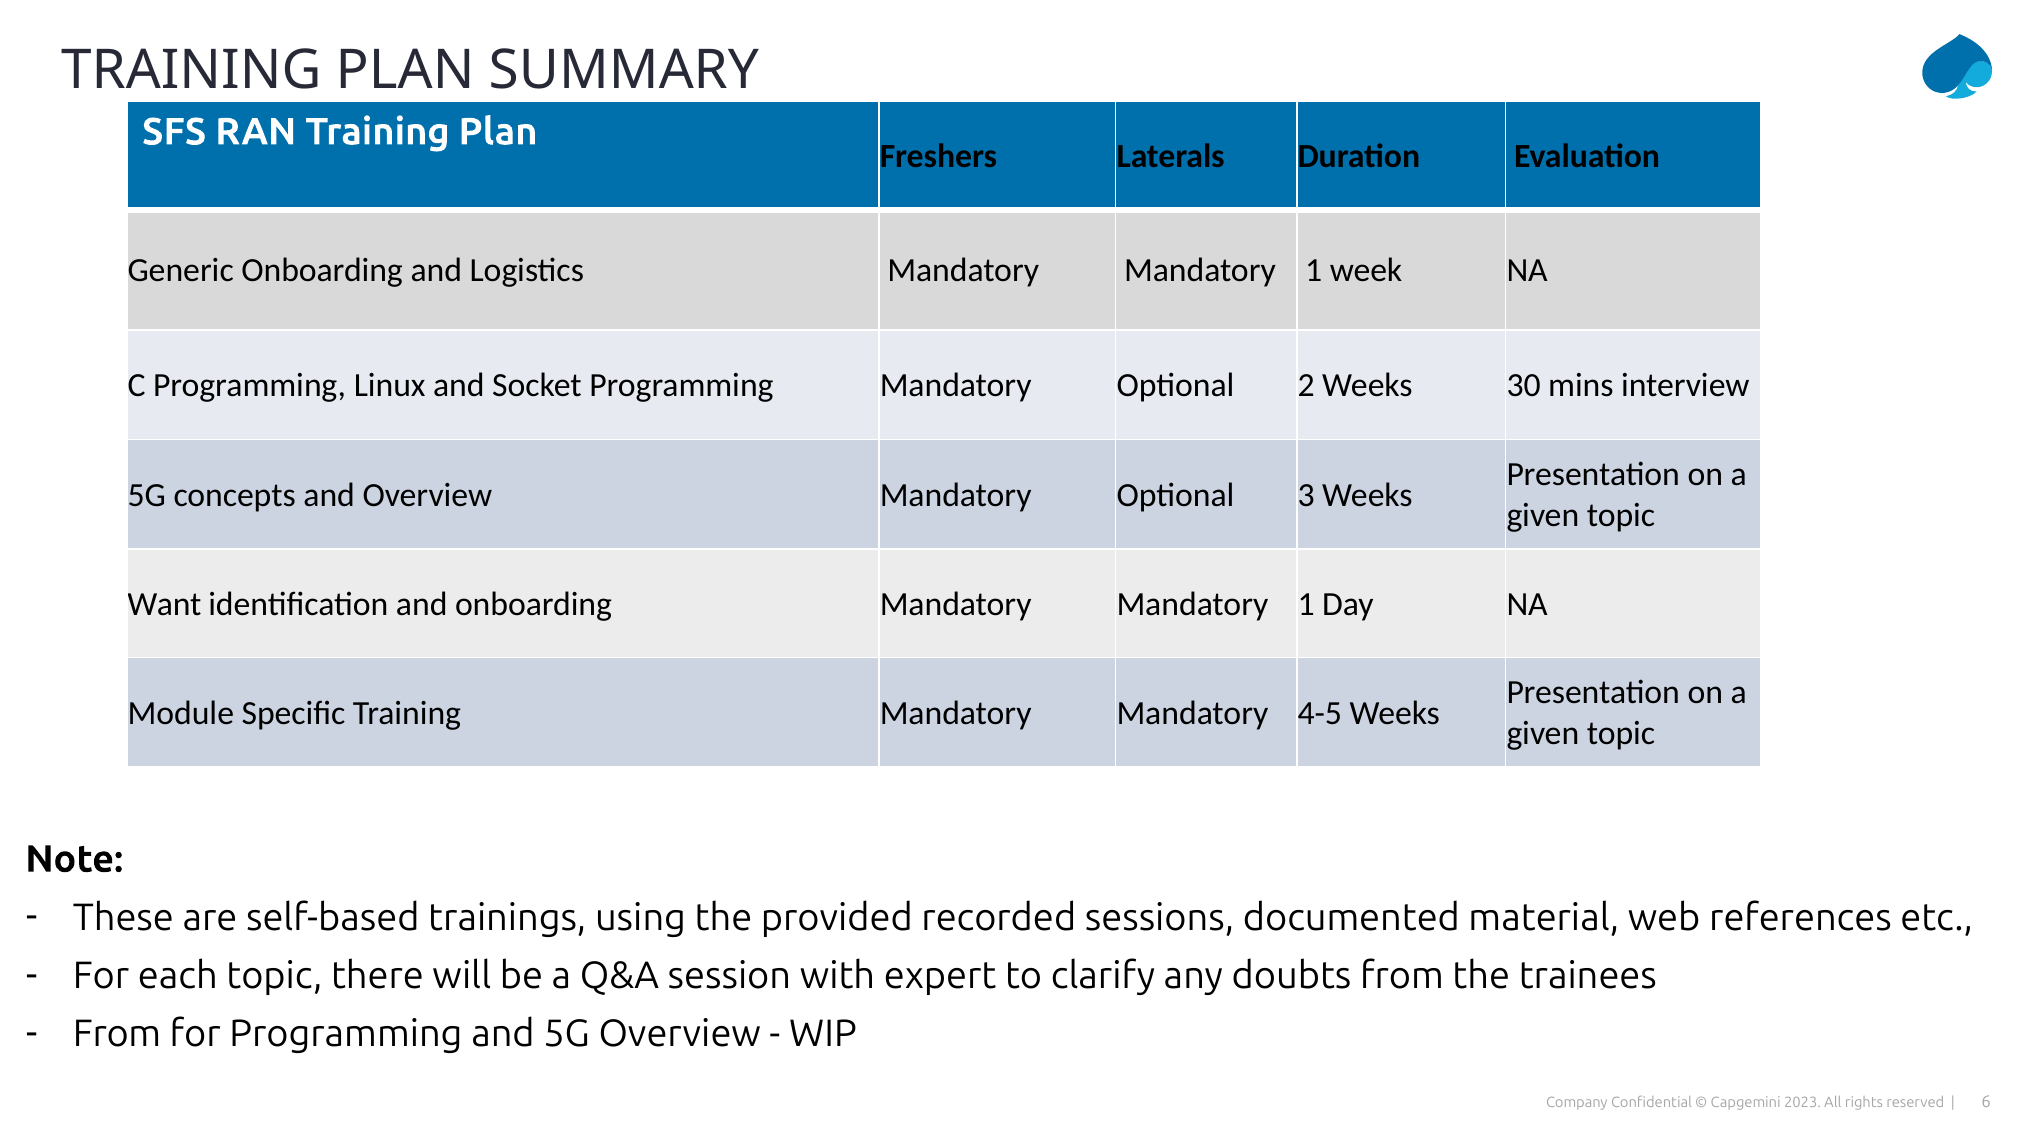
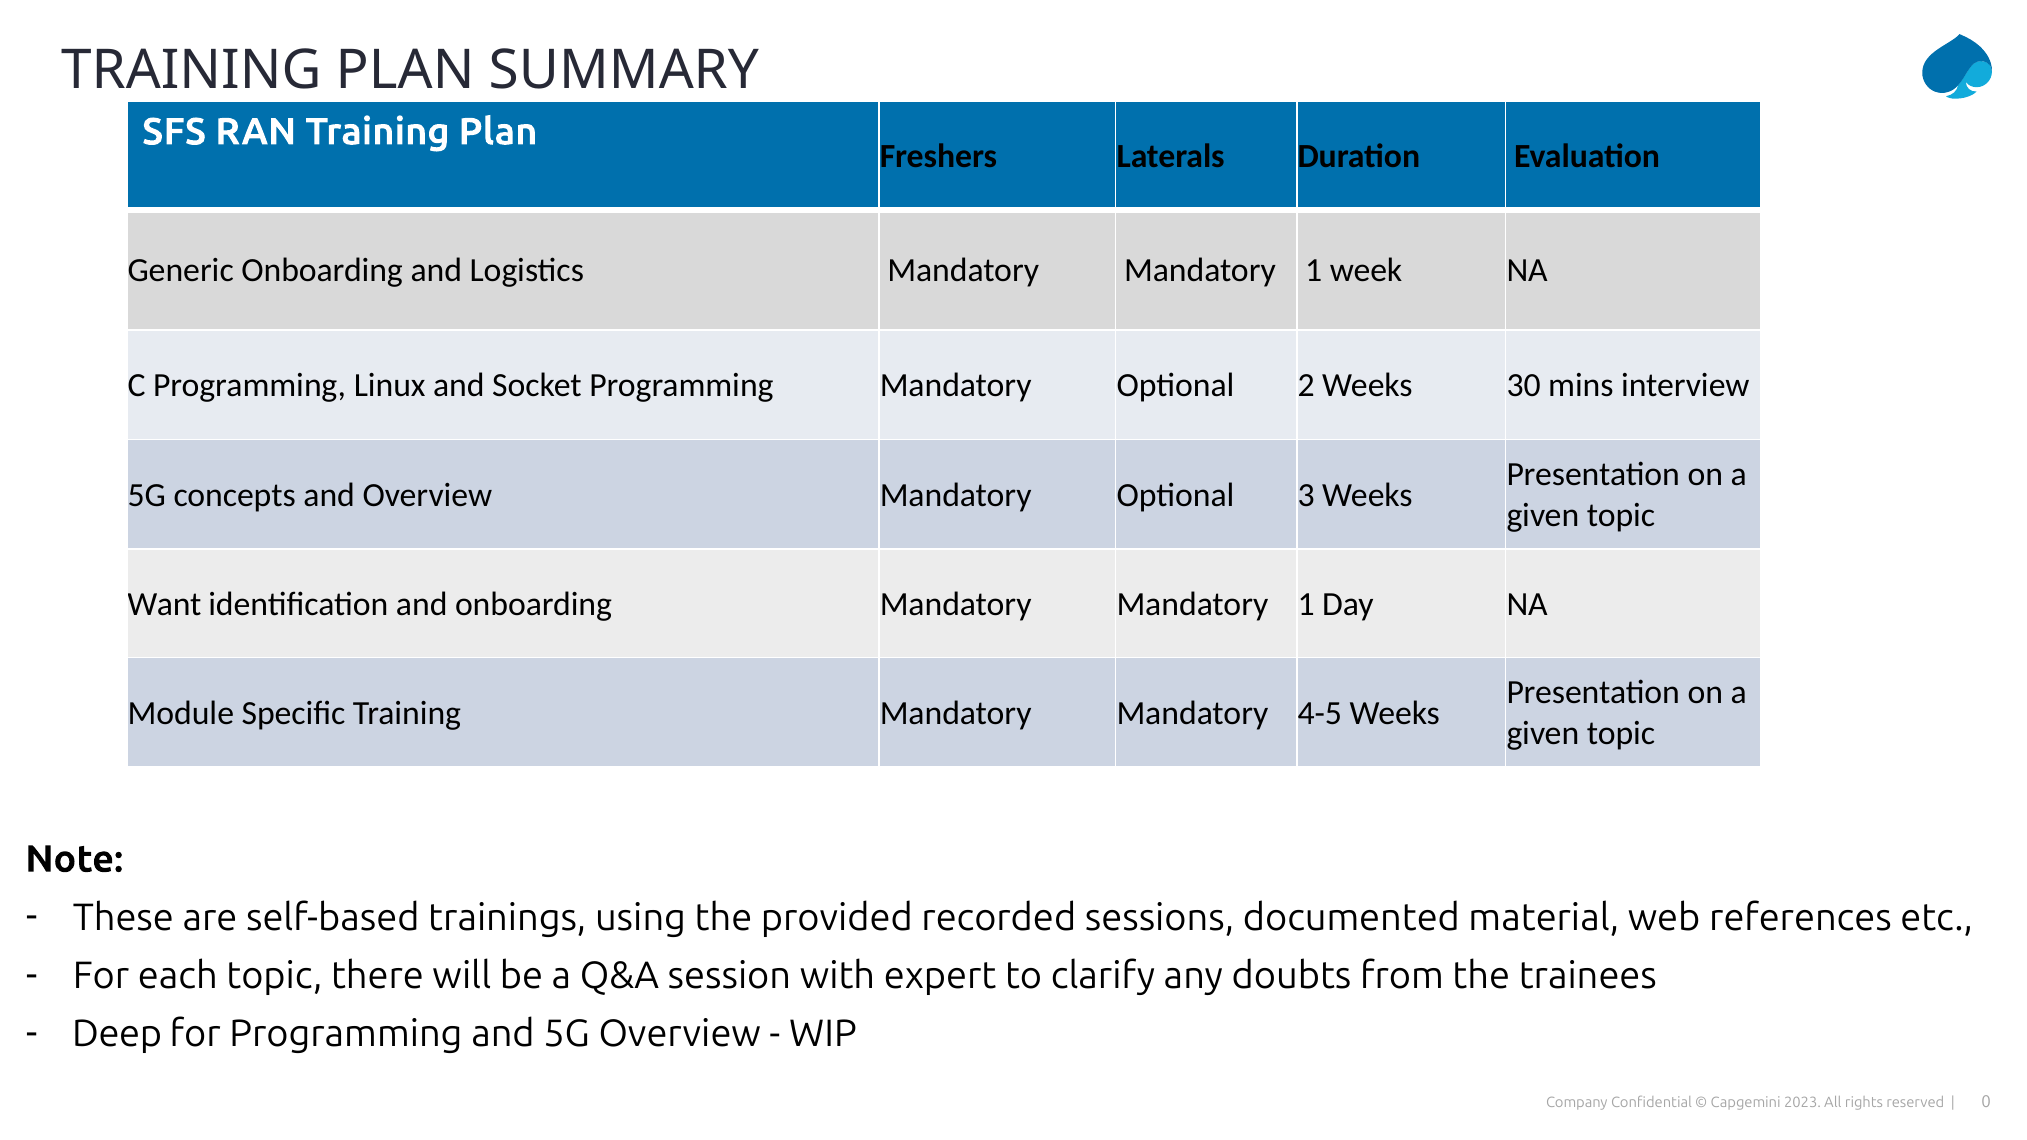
From: From -> Deep (117, 1034)
6: 6 -> 0 (1986, 1102)
